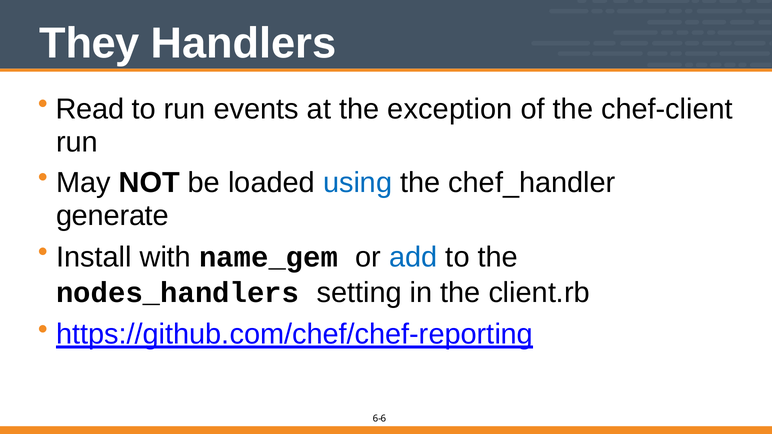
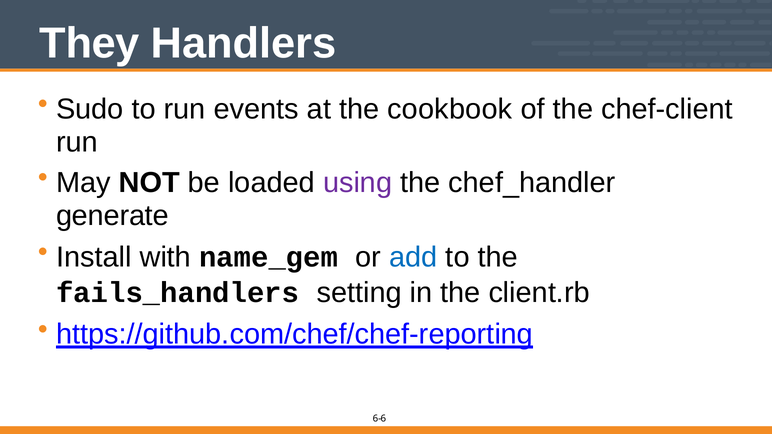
Read: Read -> Sudo (90, 109)
exception: exception -> cookbook (450, 109)
using colour: blue -> purple (358, 183)
nodes_handlers: nodes_handlers -> fails_handlers (178, 293)
